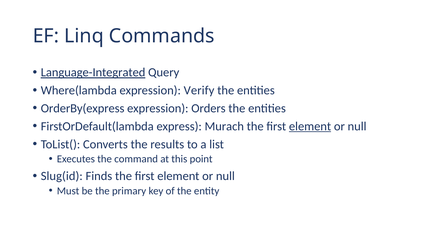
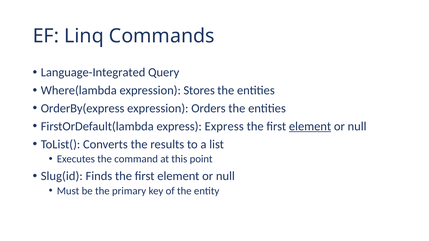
Language-Integrated underline: present -> none (93, 73)
Verify: Verify -> Stores (199, 91)
express Murach: Murach -> Express (224, 126)
